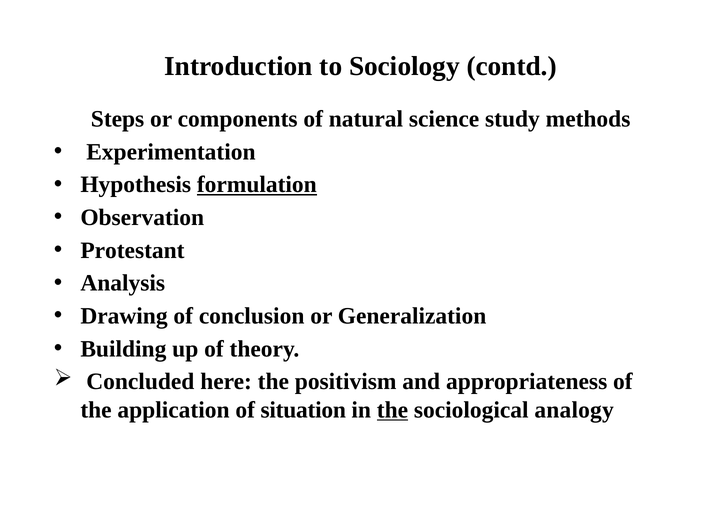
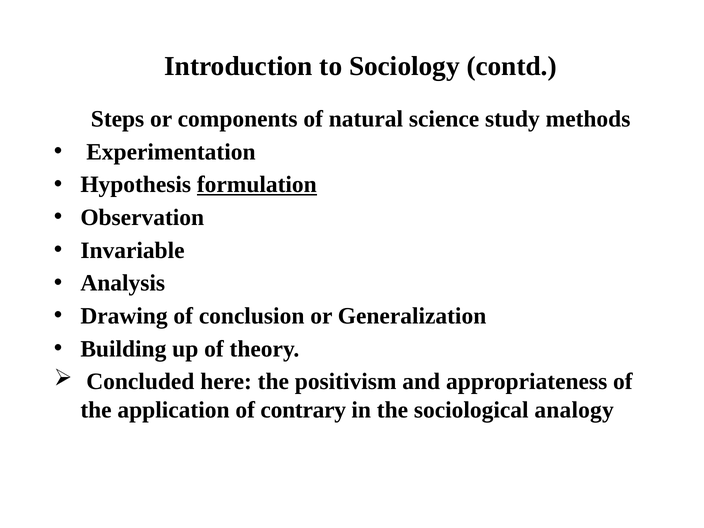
Protestant: Protestant -> Invariable (132, 250)
situation: situation -> contrary (303, 410)
the underline: present -> none (392, 410)
